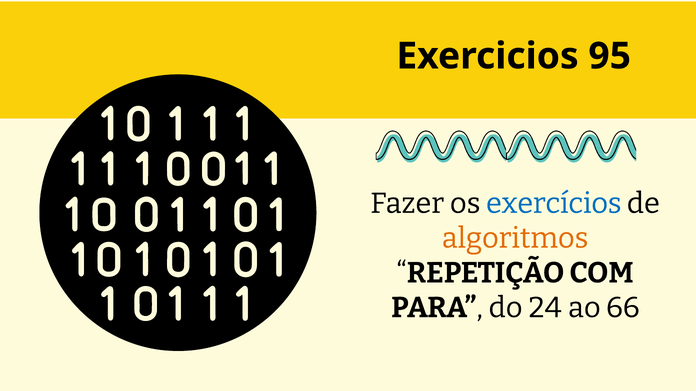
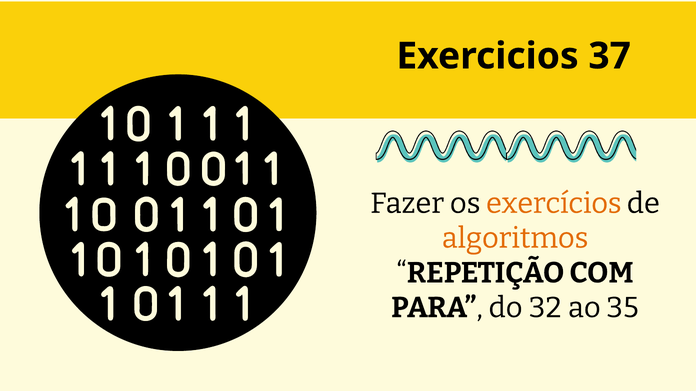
95: 95 -> 37 (610, 56)
exercícios colour: blue -> orange (554, 204)
24: 24 -> 32 (545, 308)
66: 66 -> 35 (623, 308)
